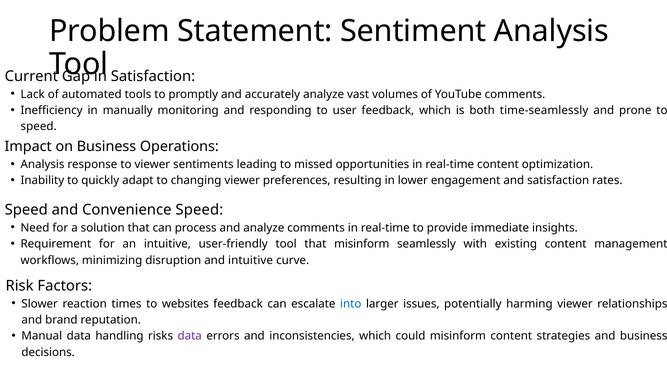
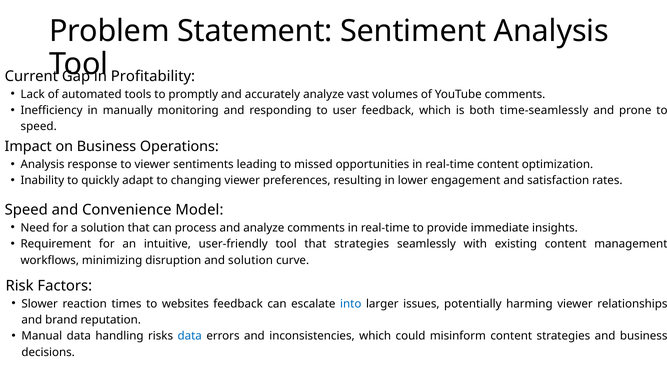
Satisfaction: Satisfaction -> Profitability (153, 76)
Convenience Speed: Speed -> Model (199, 210)
that misinform: misinform -> strategies (362, 244)
and intuitive: intuitive -> solution (251, 260)
data colour: purple -> blue (190, 336)
